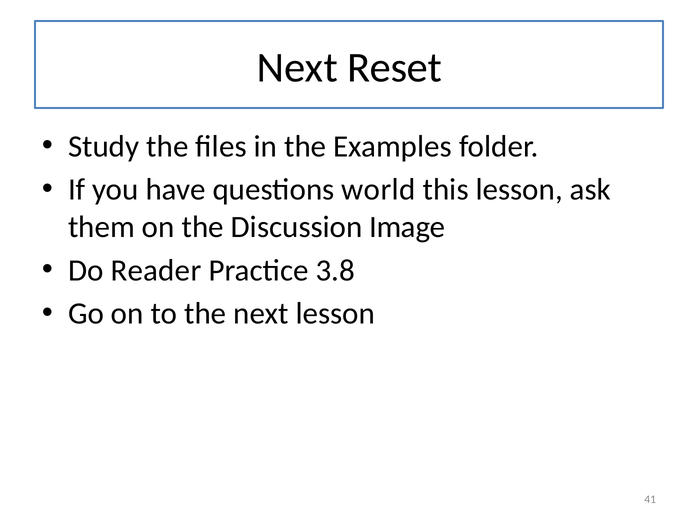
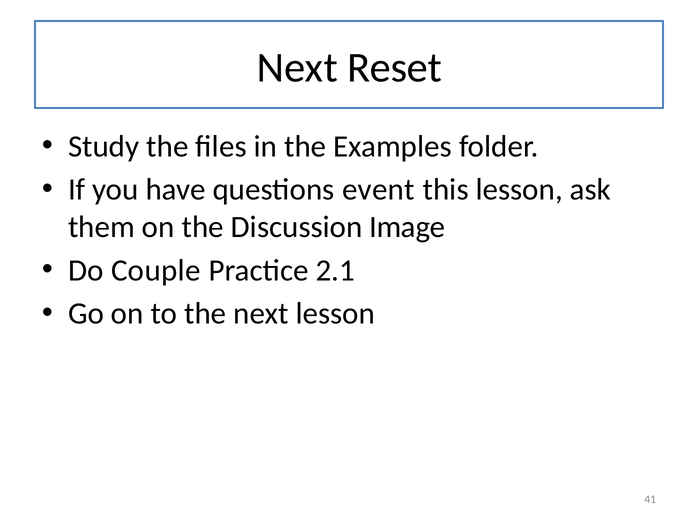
world: world -> event (378, 190)
Reader: Reader -> Couple (156, 271)
3.8: 3.8 -> 2.1 (335, 271)
